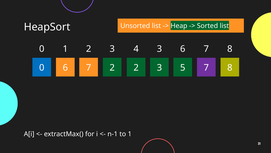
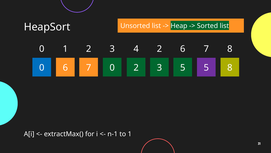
4 3: 3 -> 2 (159, 49)
7 2: 2 -> 0 (112, 68)
5 7: 7 -> 5 (206, 68)
